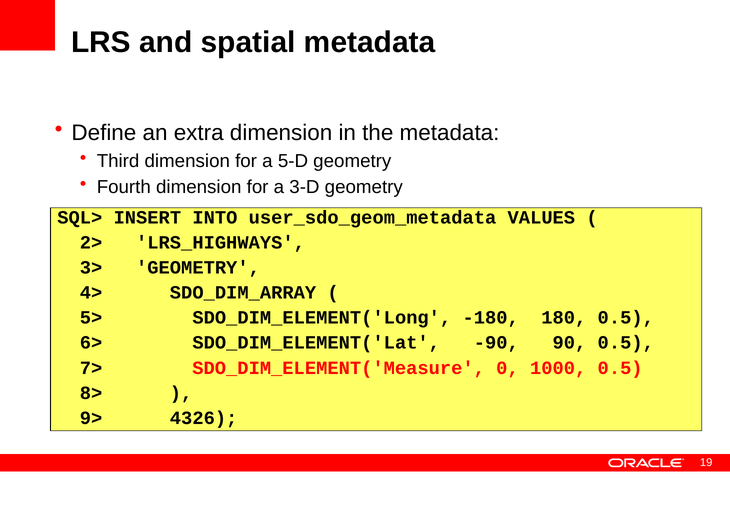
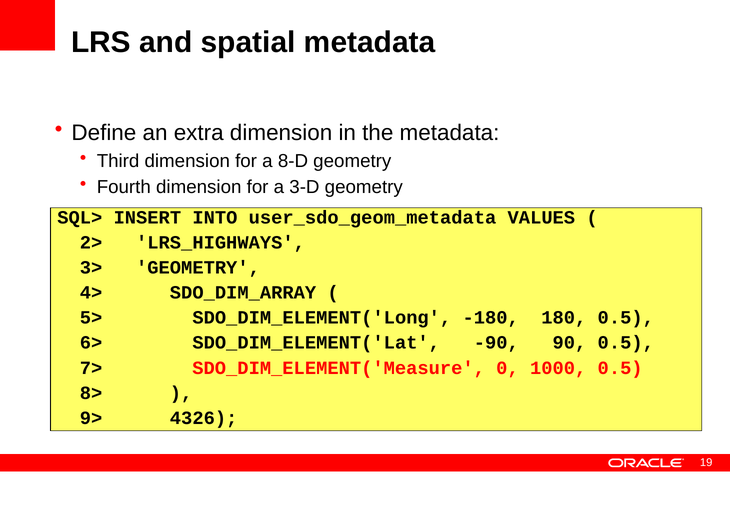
5-D: 5-D -> 8-D (293, 161)
